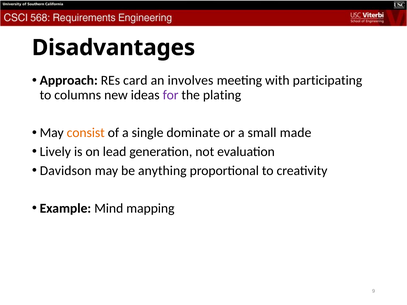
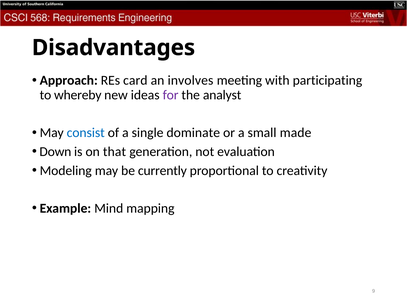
columns: columns -> whereby (78, 95)
plating: plating -> analyst (222, 95)
consist colour: orange -> blue (86, 133)
Lively: Lively -> Down (55, 152)
lead: lead -> that (115, 152)
Davidson: Davidson -> Modeling (66, 171)
anything: anything -> currently (162, 171)
